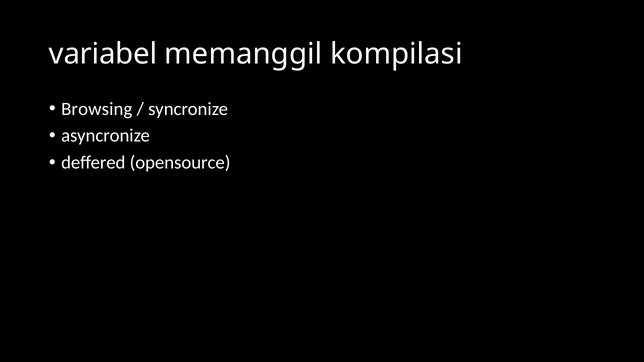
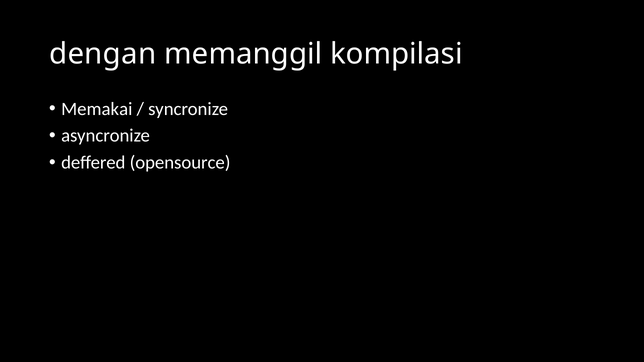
variabel: variabel -> dengan (103, 54)
Browsing: Browsing -> Memakai (97, 109)
